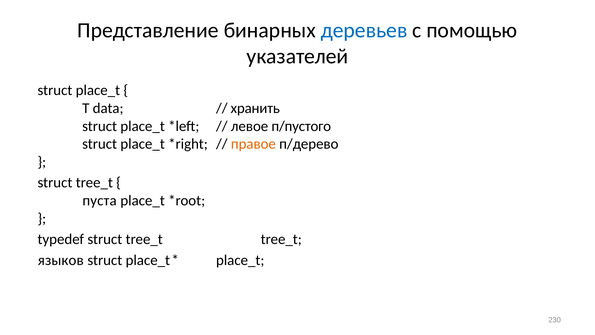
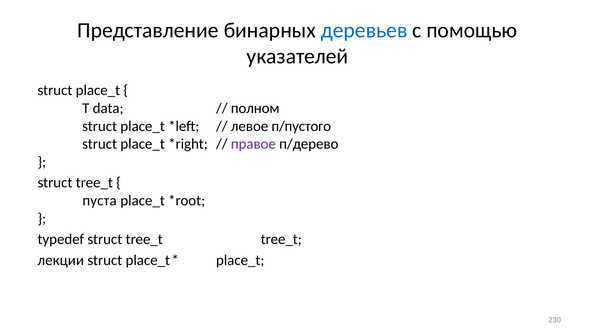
хранить: хранить -> полном (255, 108)
правое colour: orange -> purple (253, 144)
языков: языков -> лекции (61, 260)
